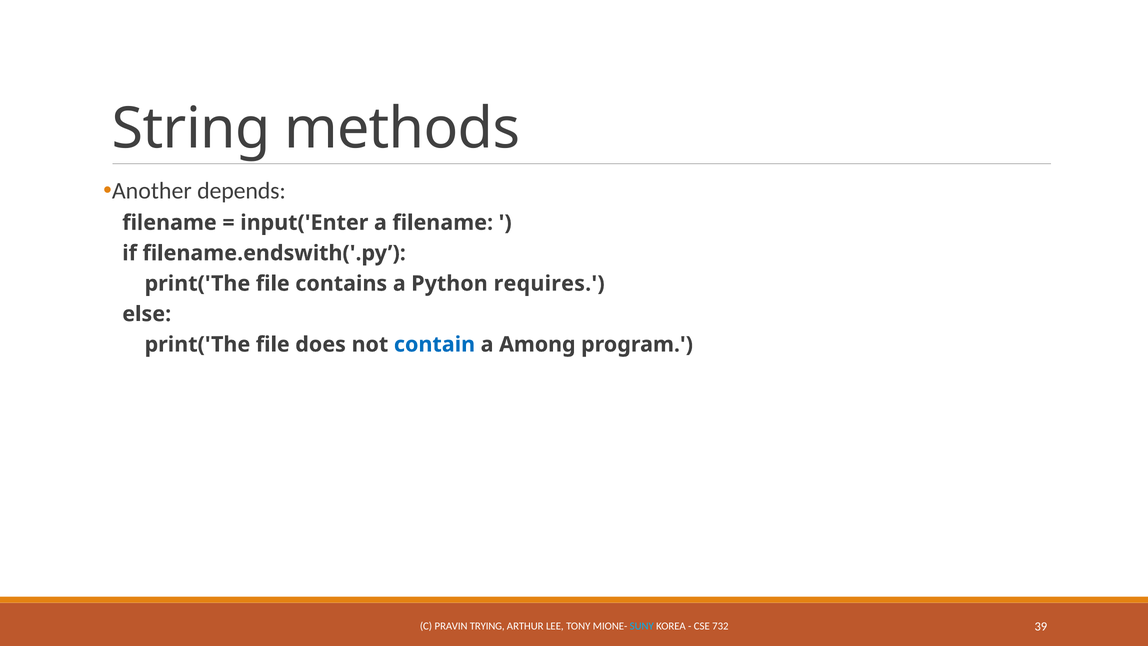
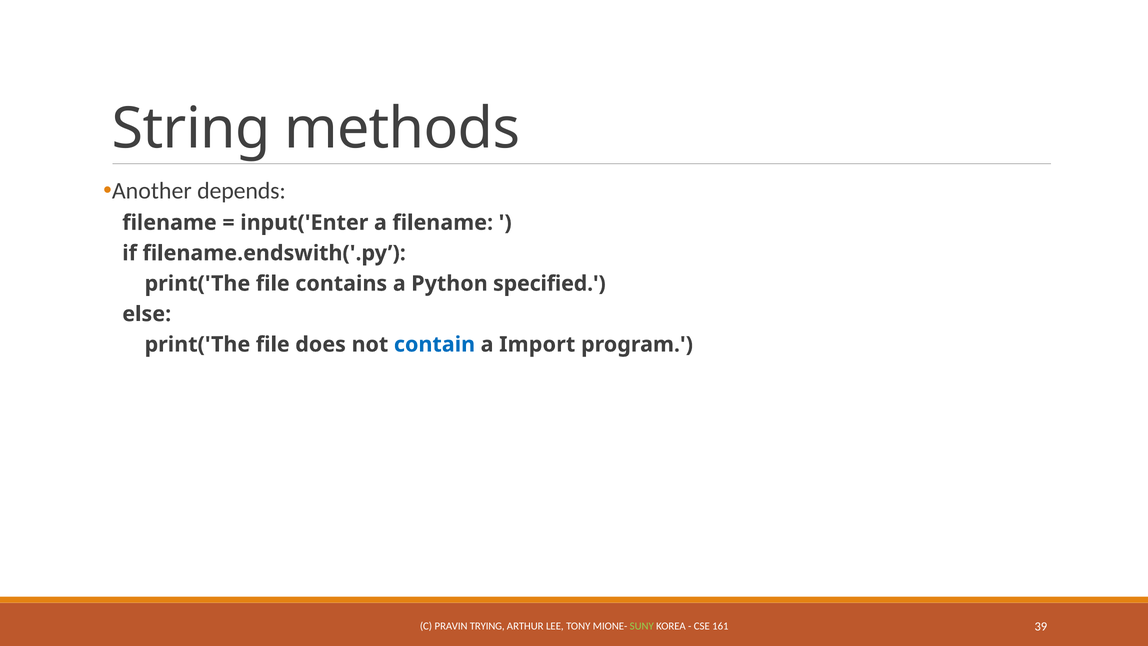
requires: requires -> specified (549, 283)
Among: Among -> Import (537, 344)
SUNY colour: light blue -> light green (642, 626)
732: 732 -> 161 (720, 626)
